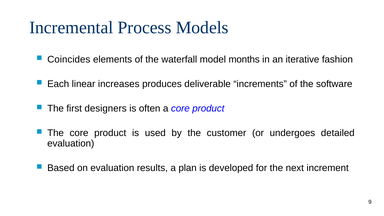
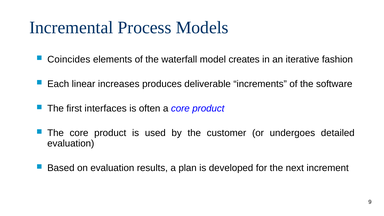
months: months -> creates (244, 59)
designers: designers -> interfaces (106, 108)
